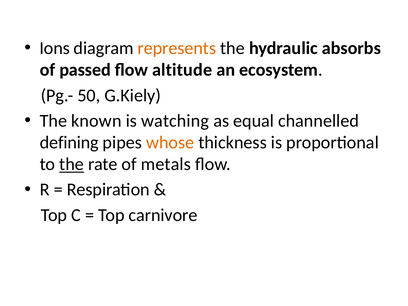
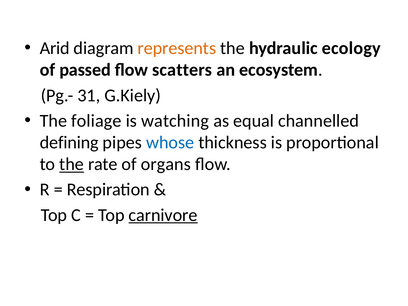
Ions: Ions -> Arid (55, 48)
absorbs: absorbs -> ecology (351, 48)
altitude: altitude -> scatters (182, 70)
50: 50 -> 31 (89, 95)
known: known -> foliage (96, 121)
whose colour: orange -> blue (170, 143)
metals: metals -> organs (166, 164)
carnivore underline: none -> present (163, 215)
